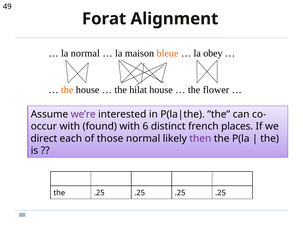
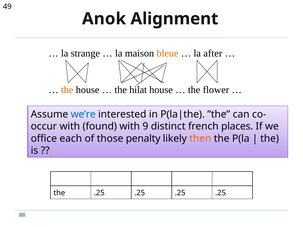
Forat: Forat -> Anok (104, 19)
la normal: normal -> strange (85, 53)
obey: obey -> after (213, 53)
we’re colour: purple -> blue (83, 114)
6: 6 -> 9 (145, 126)
direct: direct -> office (44, 139)
those normal: normal -> penalty (143, 139)
then colour: purple -> orange (200, 139)
